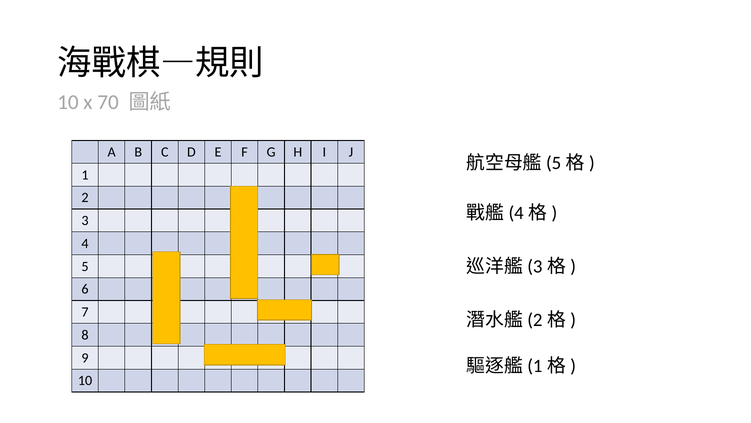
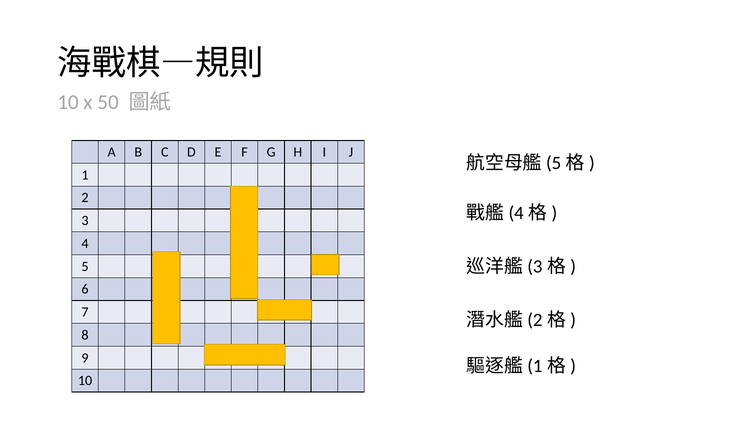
70: 70 -> 50 (108, 102)
